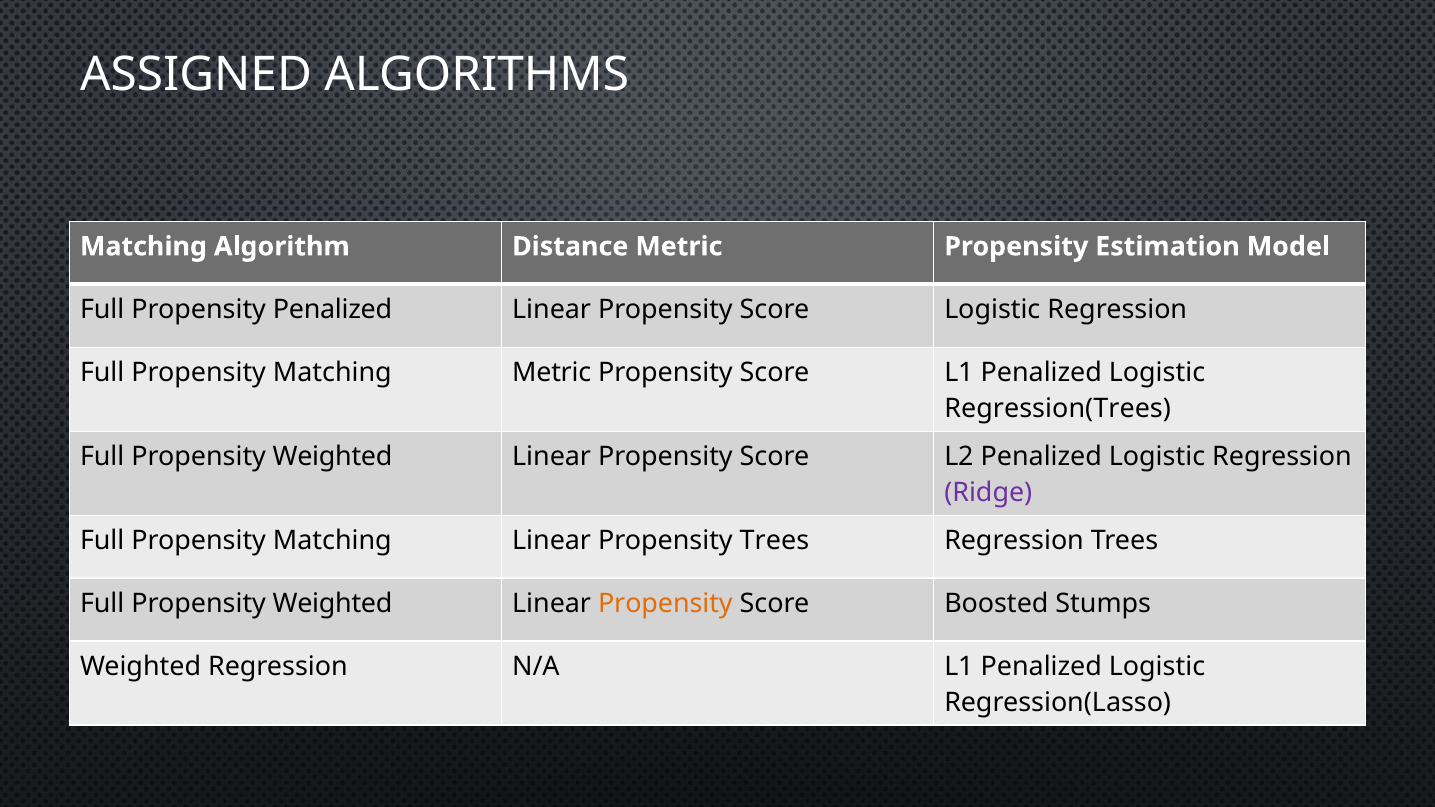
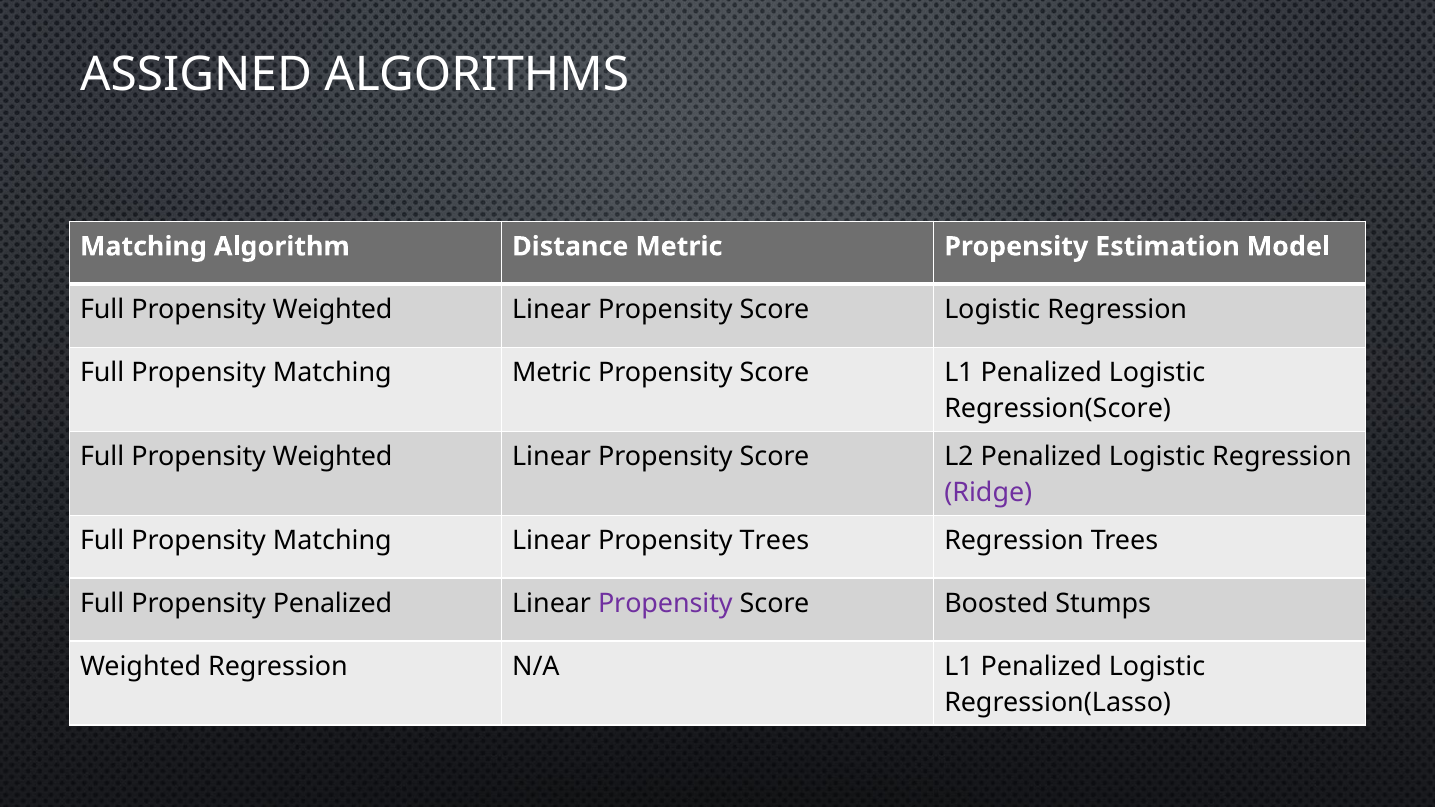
Penalized: Penalized -> Weighted (332, 310)
Regression(Trees: Regression(Trees -> Regression(Score (1058, 409)
Weighted: Weighted -> Penalized (332, 603)
Propensity colour: orange -> purple (665, 603)
